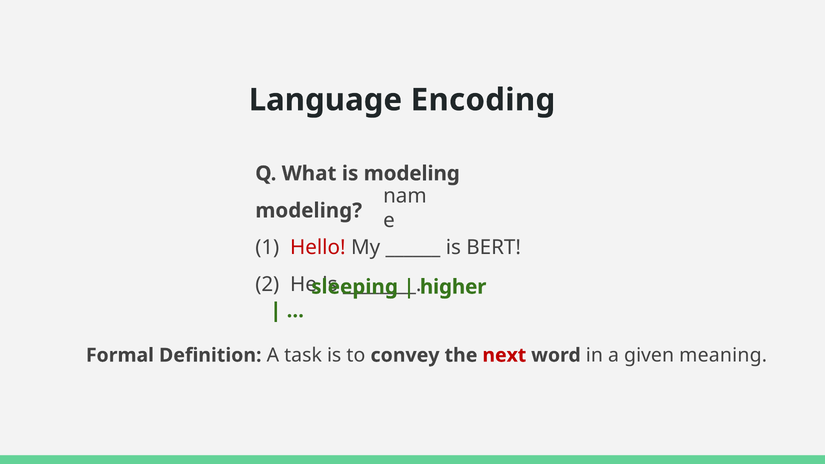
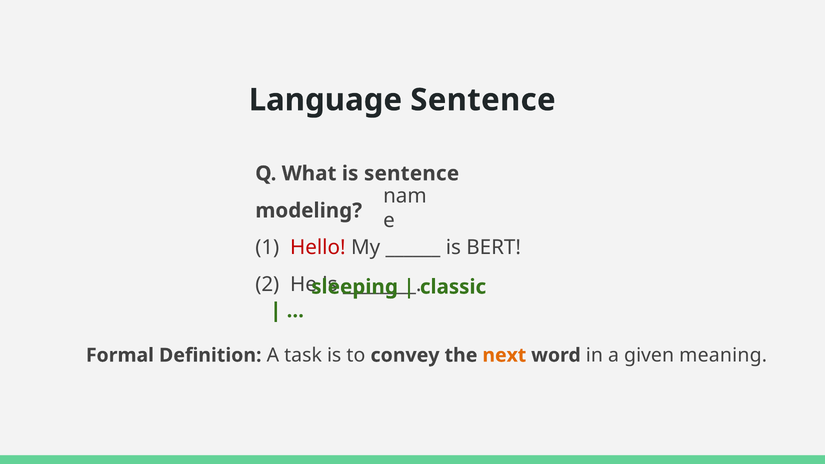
Language Encoding: Encoding -> Sentence (483, 100)
is modeling: modeling -> sentence (412, 174)
higher: higher -> classic (453, 287)
next colour: red -> orange (504, 355)
